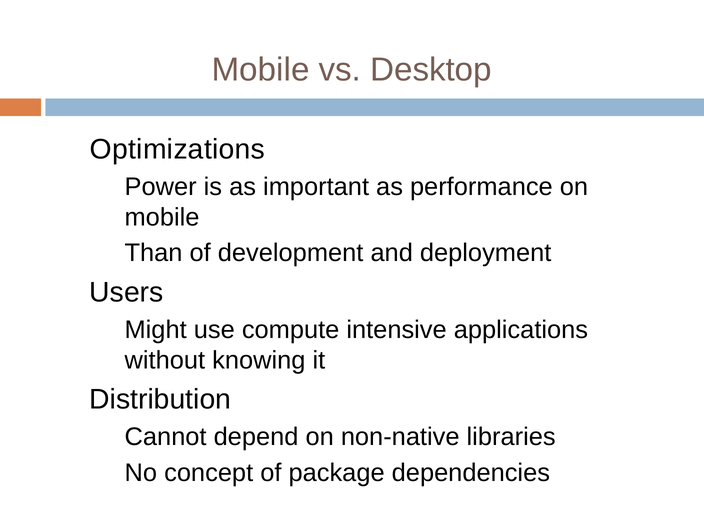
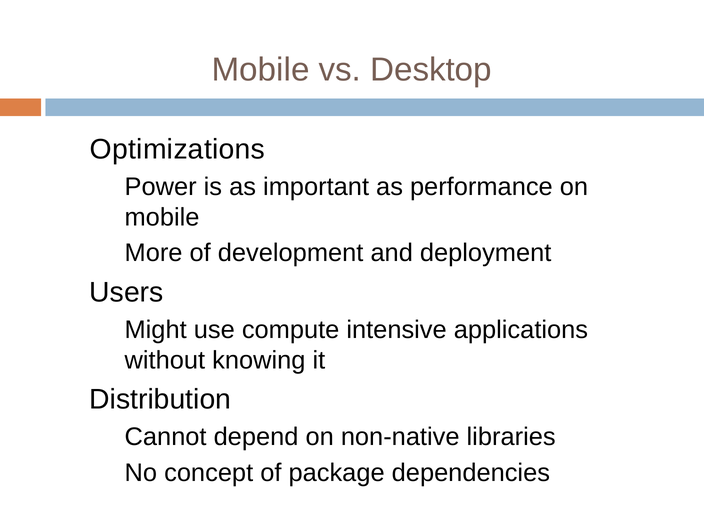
Than: Than -> More (154, 253)
